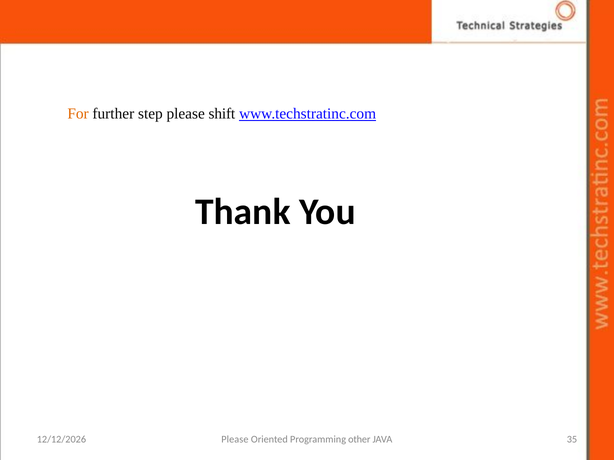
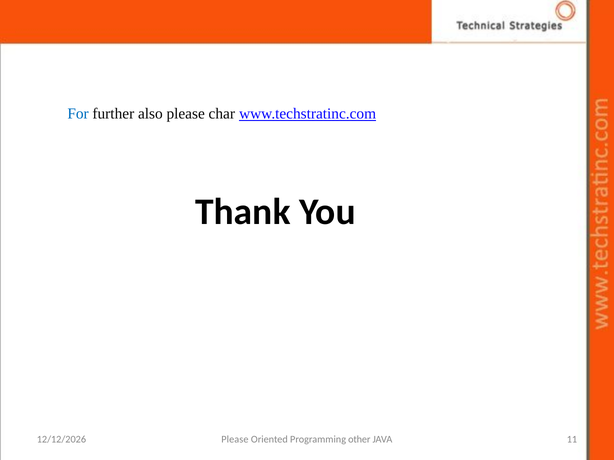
For colour: orange -> blue (78, 114)
step: step -> also (150, 114)
shift: shift -> char (222, 114)
35: 35 -> 11 (572, 440)
